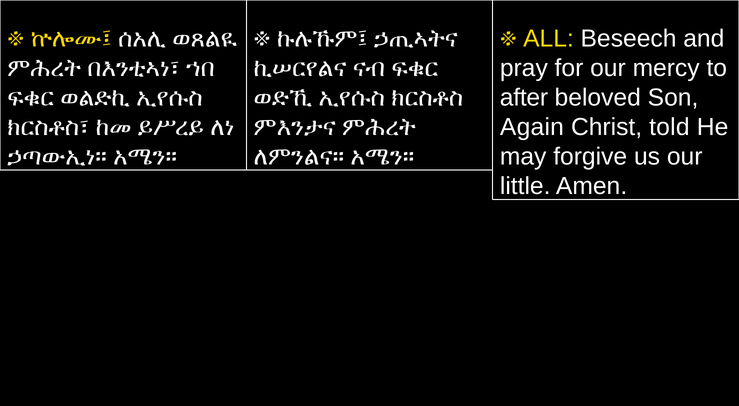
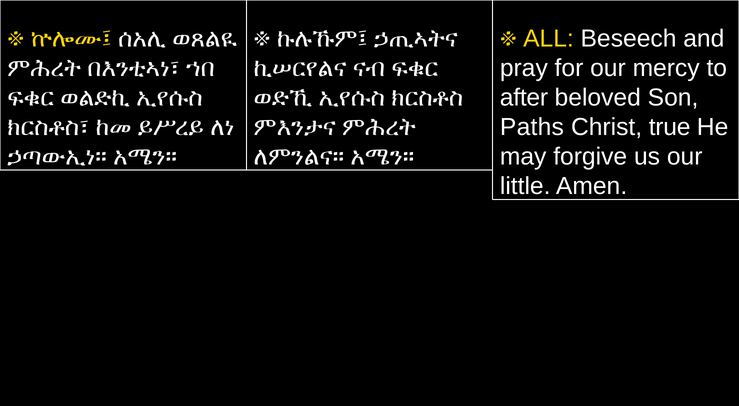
Again: Again -> Paths (532, 127)
told: told -> true (670, 127)
